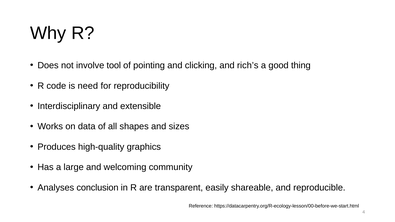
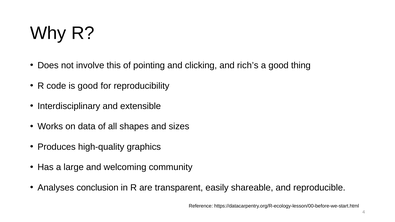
tool: tool -> this (114, 65)
is need: need -> good (88, 86)
